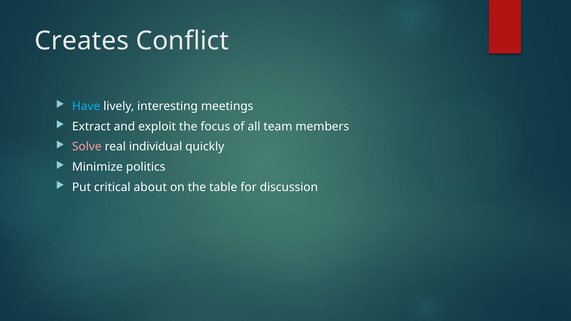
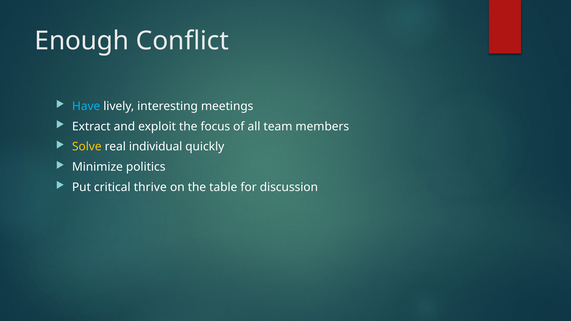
Creates: Creates -> Enough (82, 41)
Solve colour: pink -> yellow (87, 147)
about: about -> thrive (150, 187)
